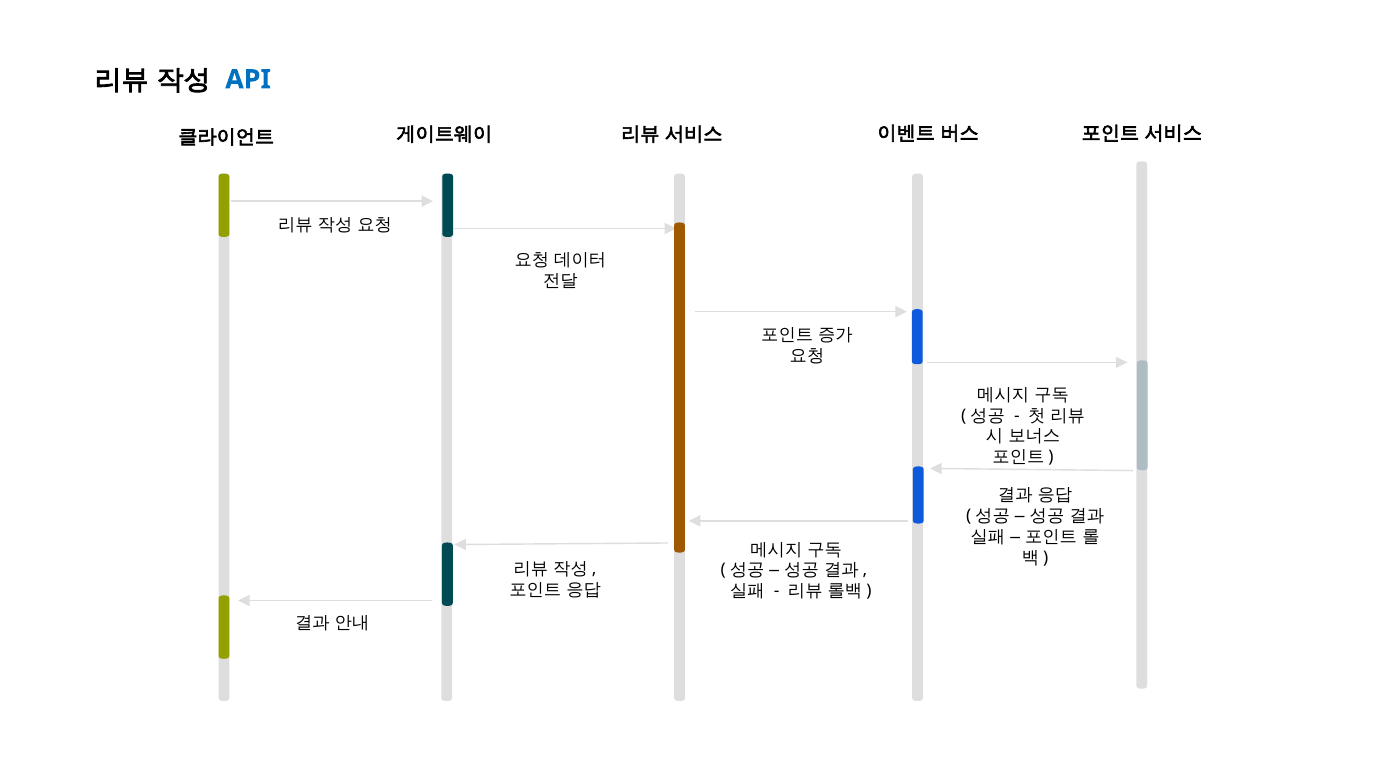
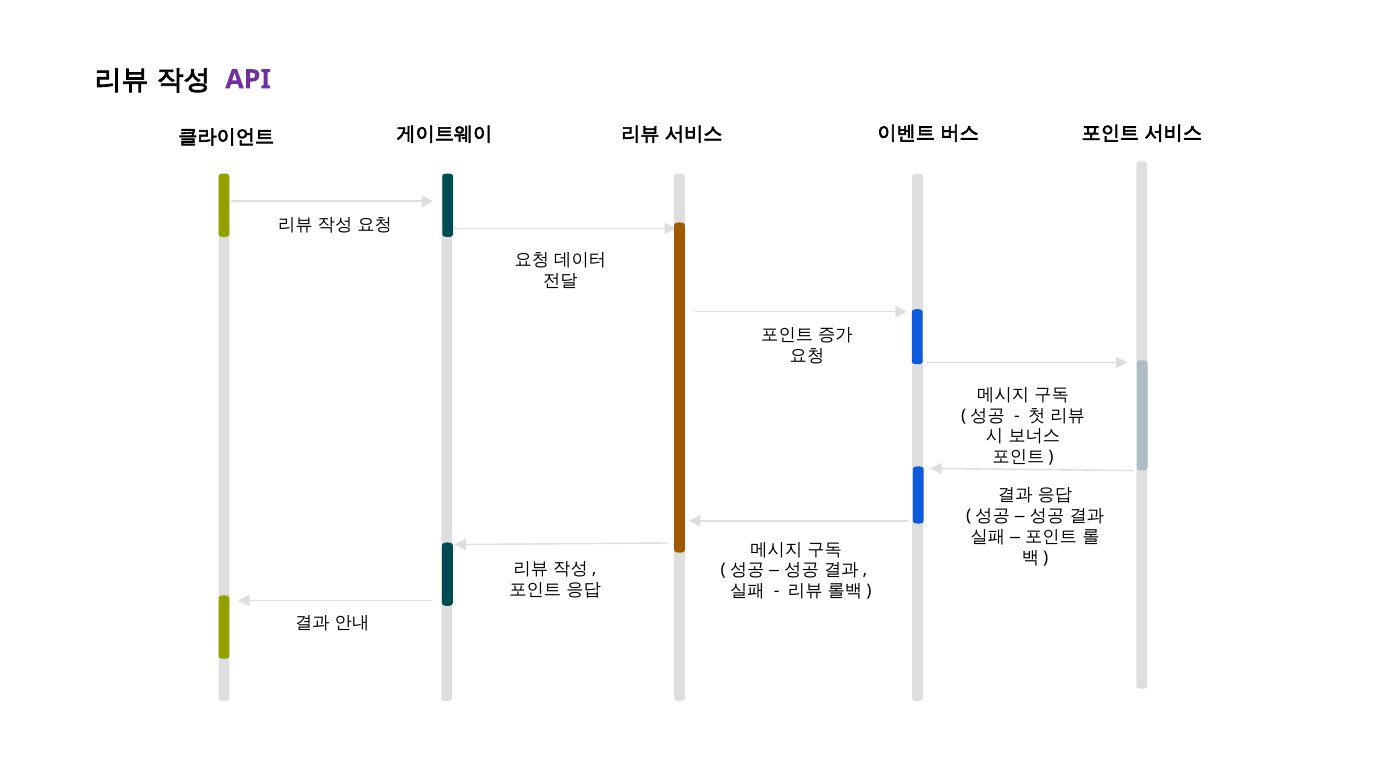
API colour: blue -> purple (248, 79)
